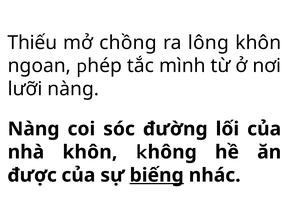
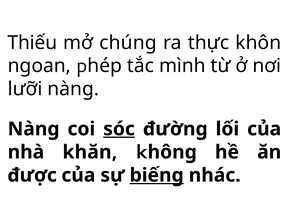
chồng: chồng -> chúng (128, 43)
lông: lông -> thực (208, 43)
sóc underline: none -> present (119, 129)
nhà khôn: khôn -> khăn (90, 152)
